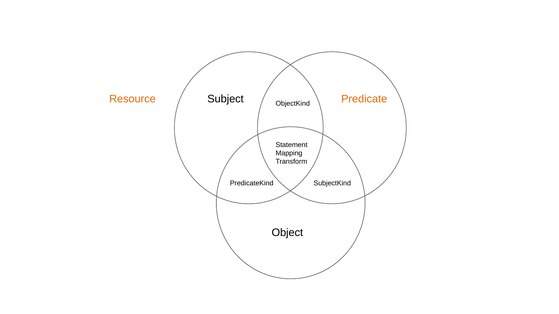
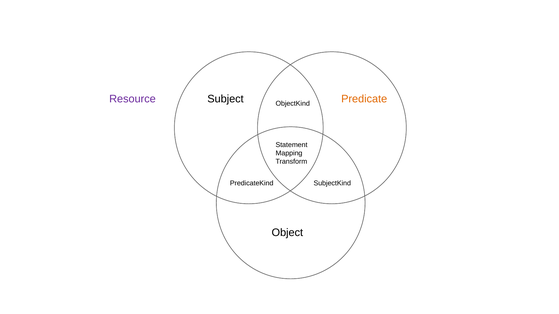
Resource colour: orange -> purple (132, 99)
